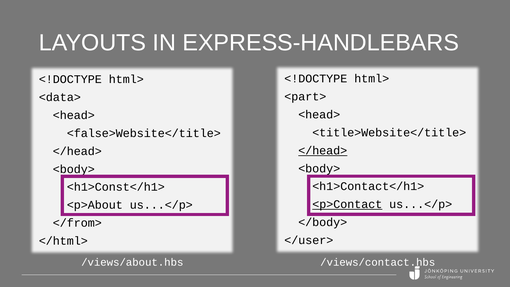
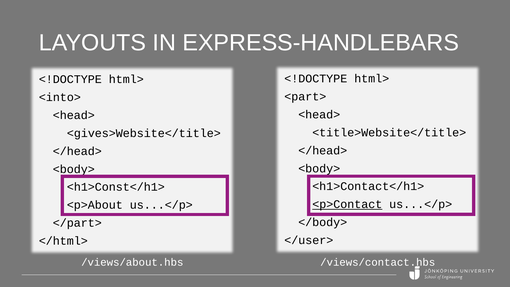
<data>: <data> -> <into> (60, 97)
<false>Website</title>: <false>Website</title> -> <gives>Website</title> (144, 133)
</head> underline: present -> none (323, 150)
</from>: </from> -> </part> (77, 223)
